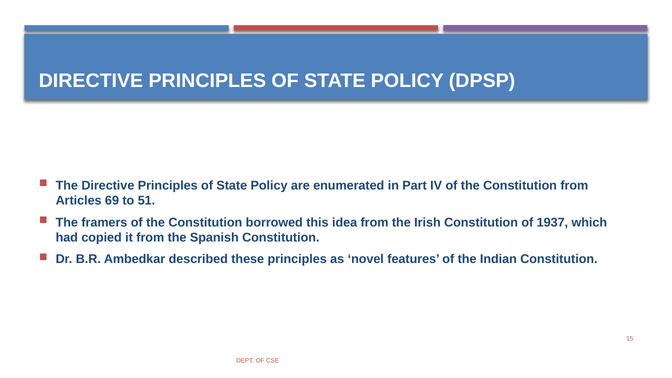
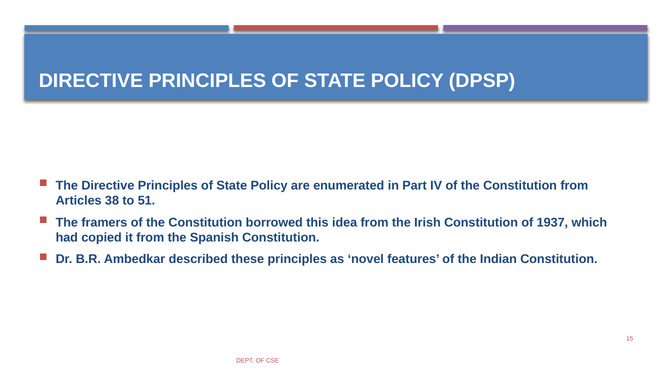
69: 69 -> 38 (112, 201)
